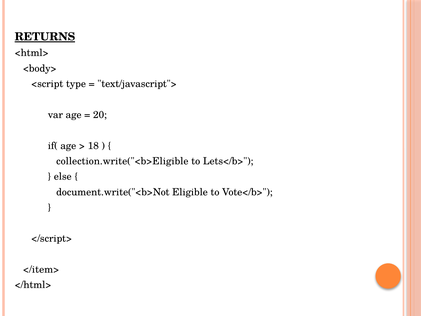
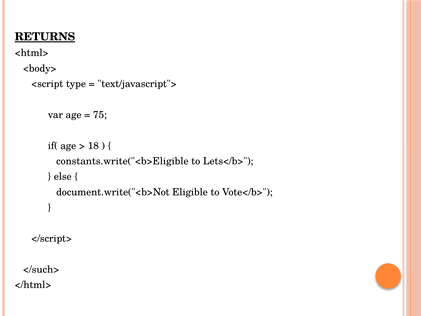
20: 20 -> 75 (100, 115)
collection.write("<b>Eligible: collection.write("<b>Eligible -> constants.write("<b>Eligible (122, 161)
</item>: </item> -> </such> (41, 269)
